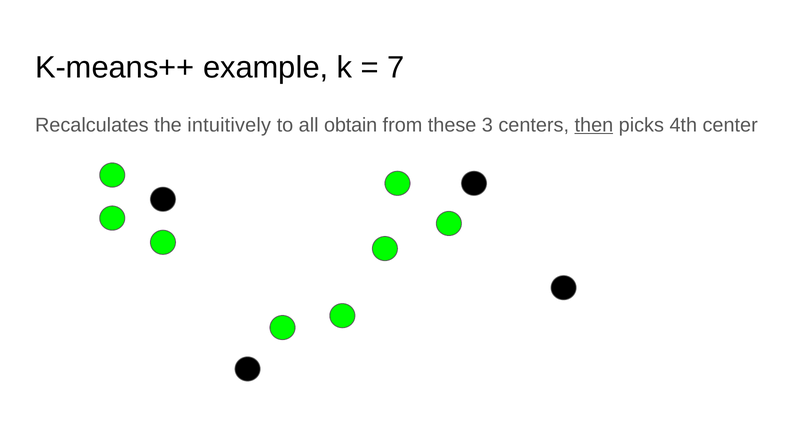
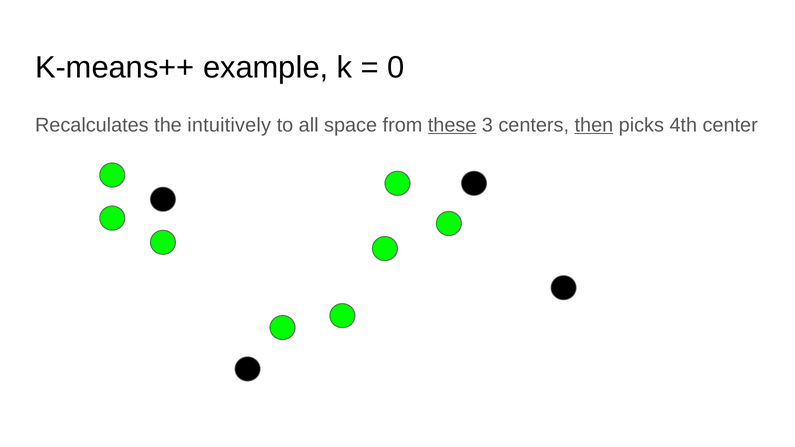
7: 7 -> 0 (396, 67)
obtain: obtain -> space (351, 125)
these underline: none -> present (452, 125)
